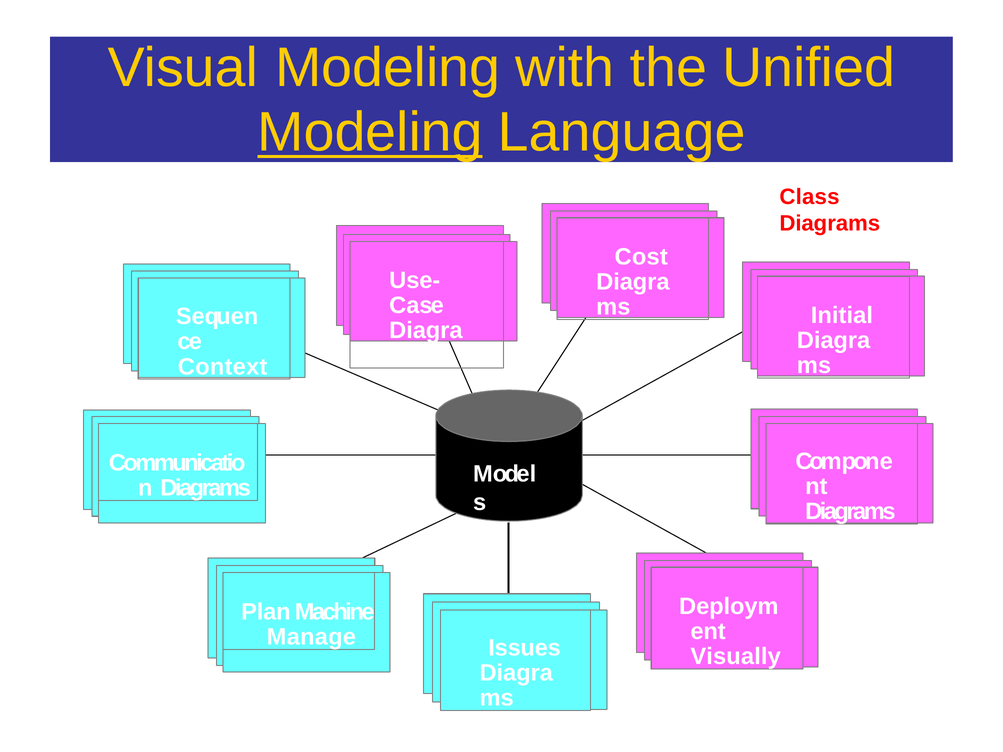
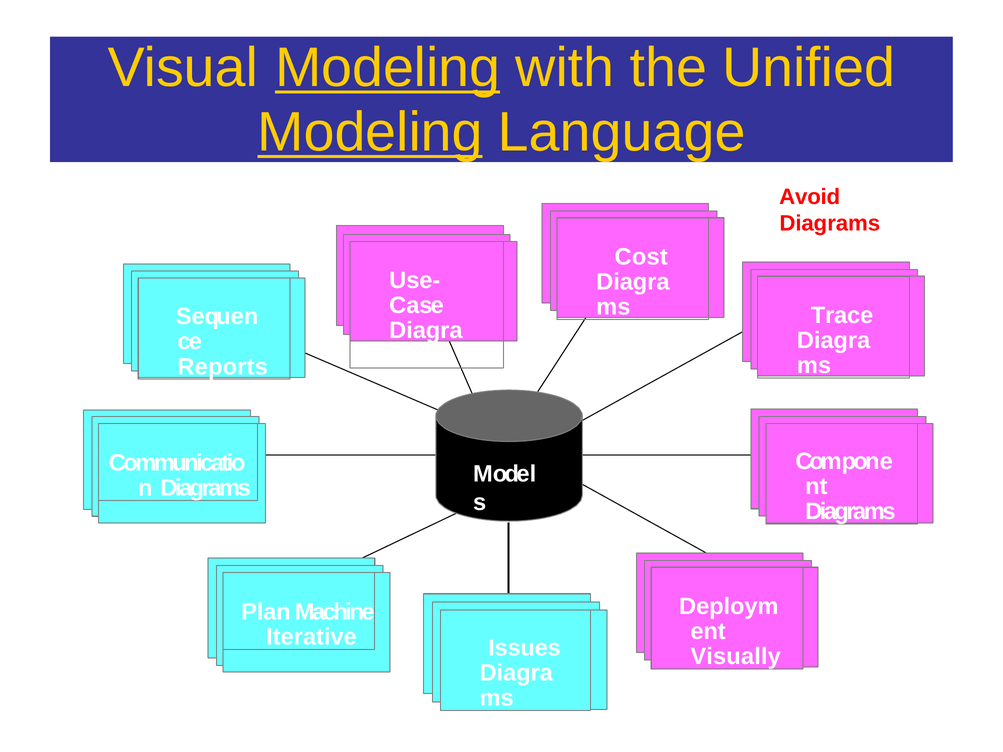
Modeling underline: none -> present (388, 68)
Class: Class -> Avoid (810, 197)
Initial: Initial -> Trace (842, 315)
Context: Context -> Reports (223, 367)
Manage: Manage -> Iterative (311, 637)
